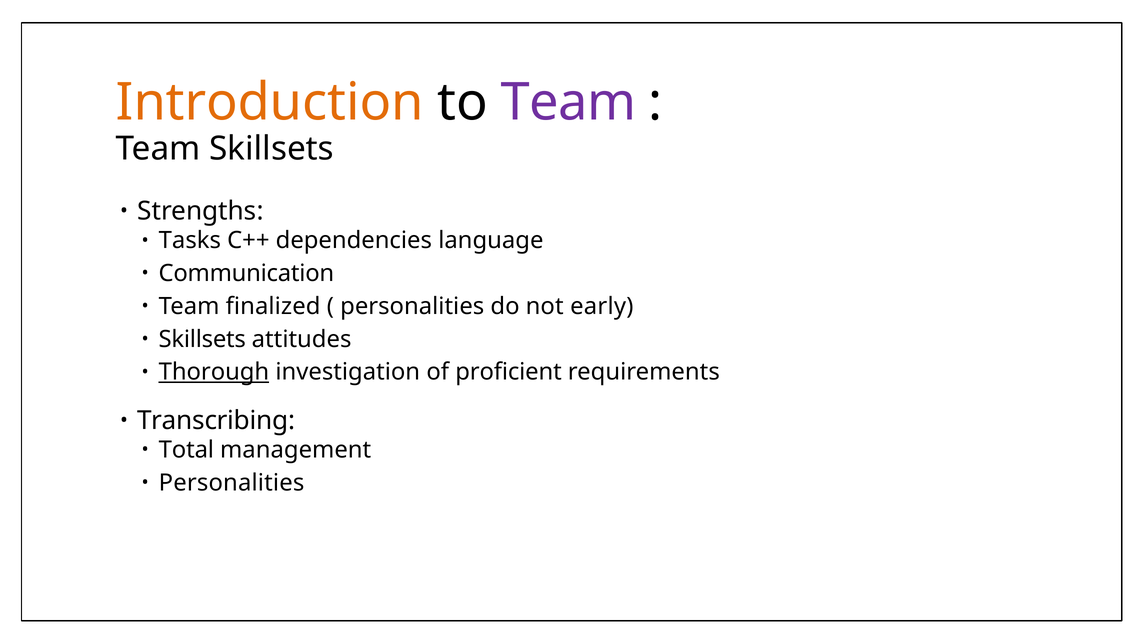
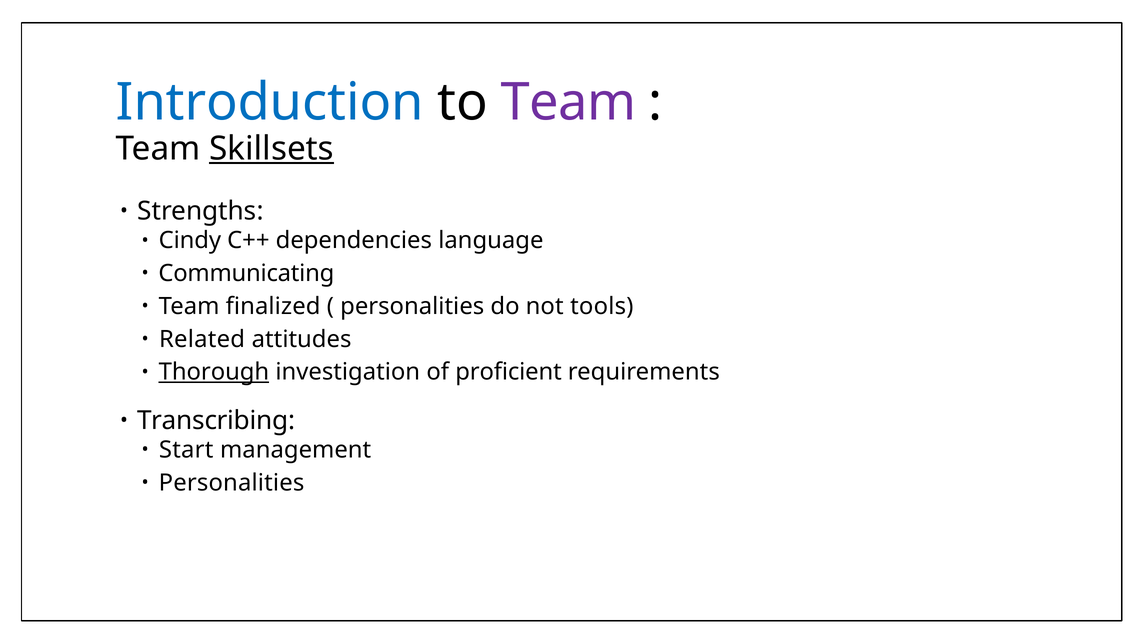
Introduction colour: orange -> blue (270, 102)
Skillsets underline: none -> present (272, 149)
Tasks: Tasks -> Cindy (190, 241)
Communication: Communication -> Communicating (246, 274)
early: early -> tools (602, 307)
Skillsets: Skillsets -> Related (202, 339)
Total: Total -> Start (186, 450)
